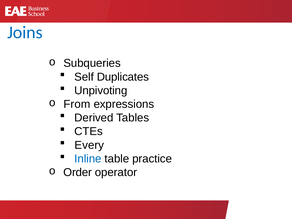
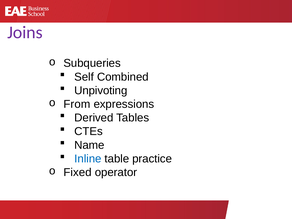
Joins colour: blue -> purple (25, 32)
Duplicates: Duplicates -> Combined (123, 77)
Every: Every -> Name (89, 145)
Order: Order -> Fixed (78, 172)
